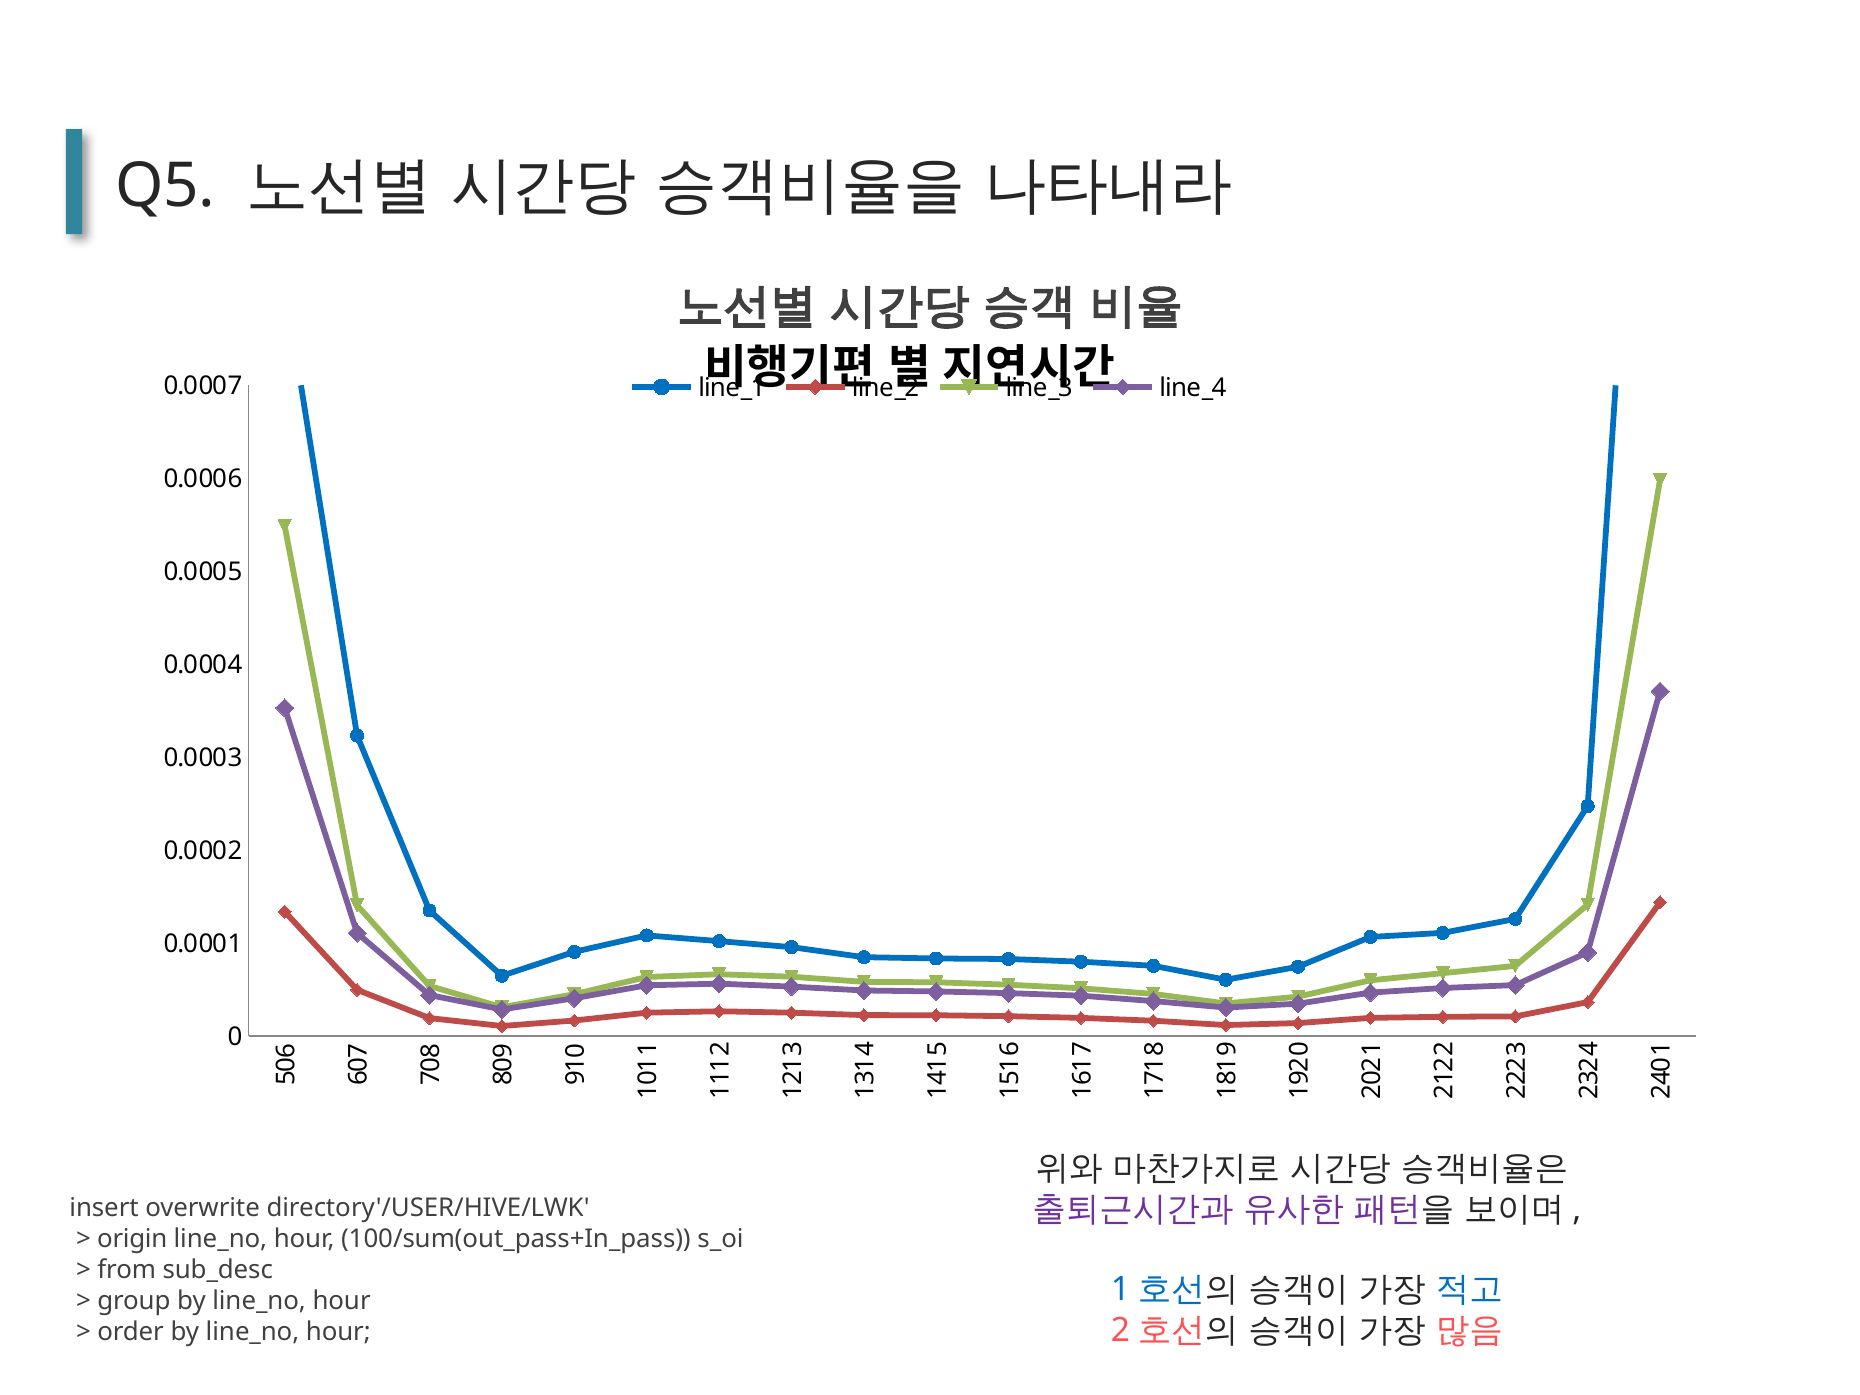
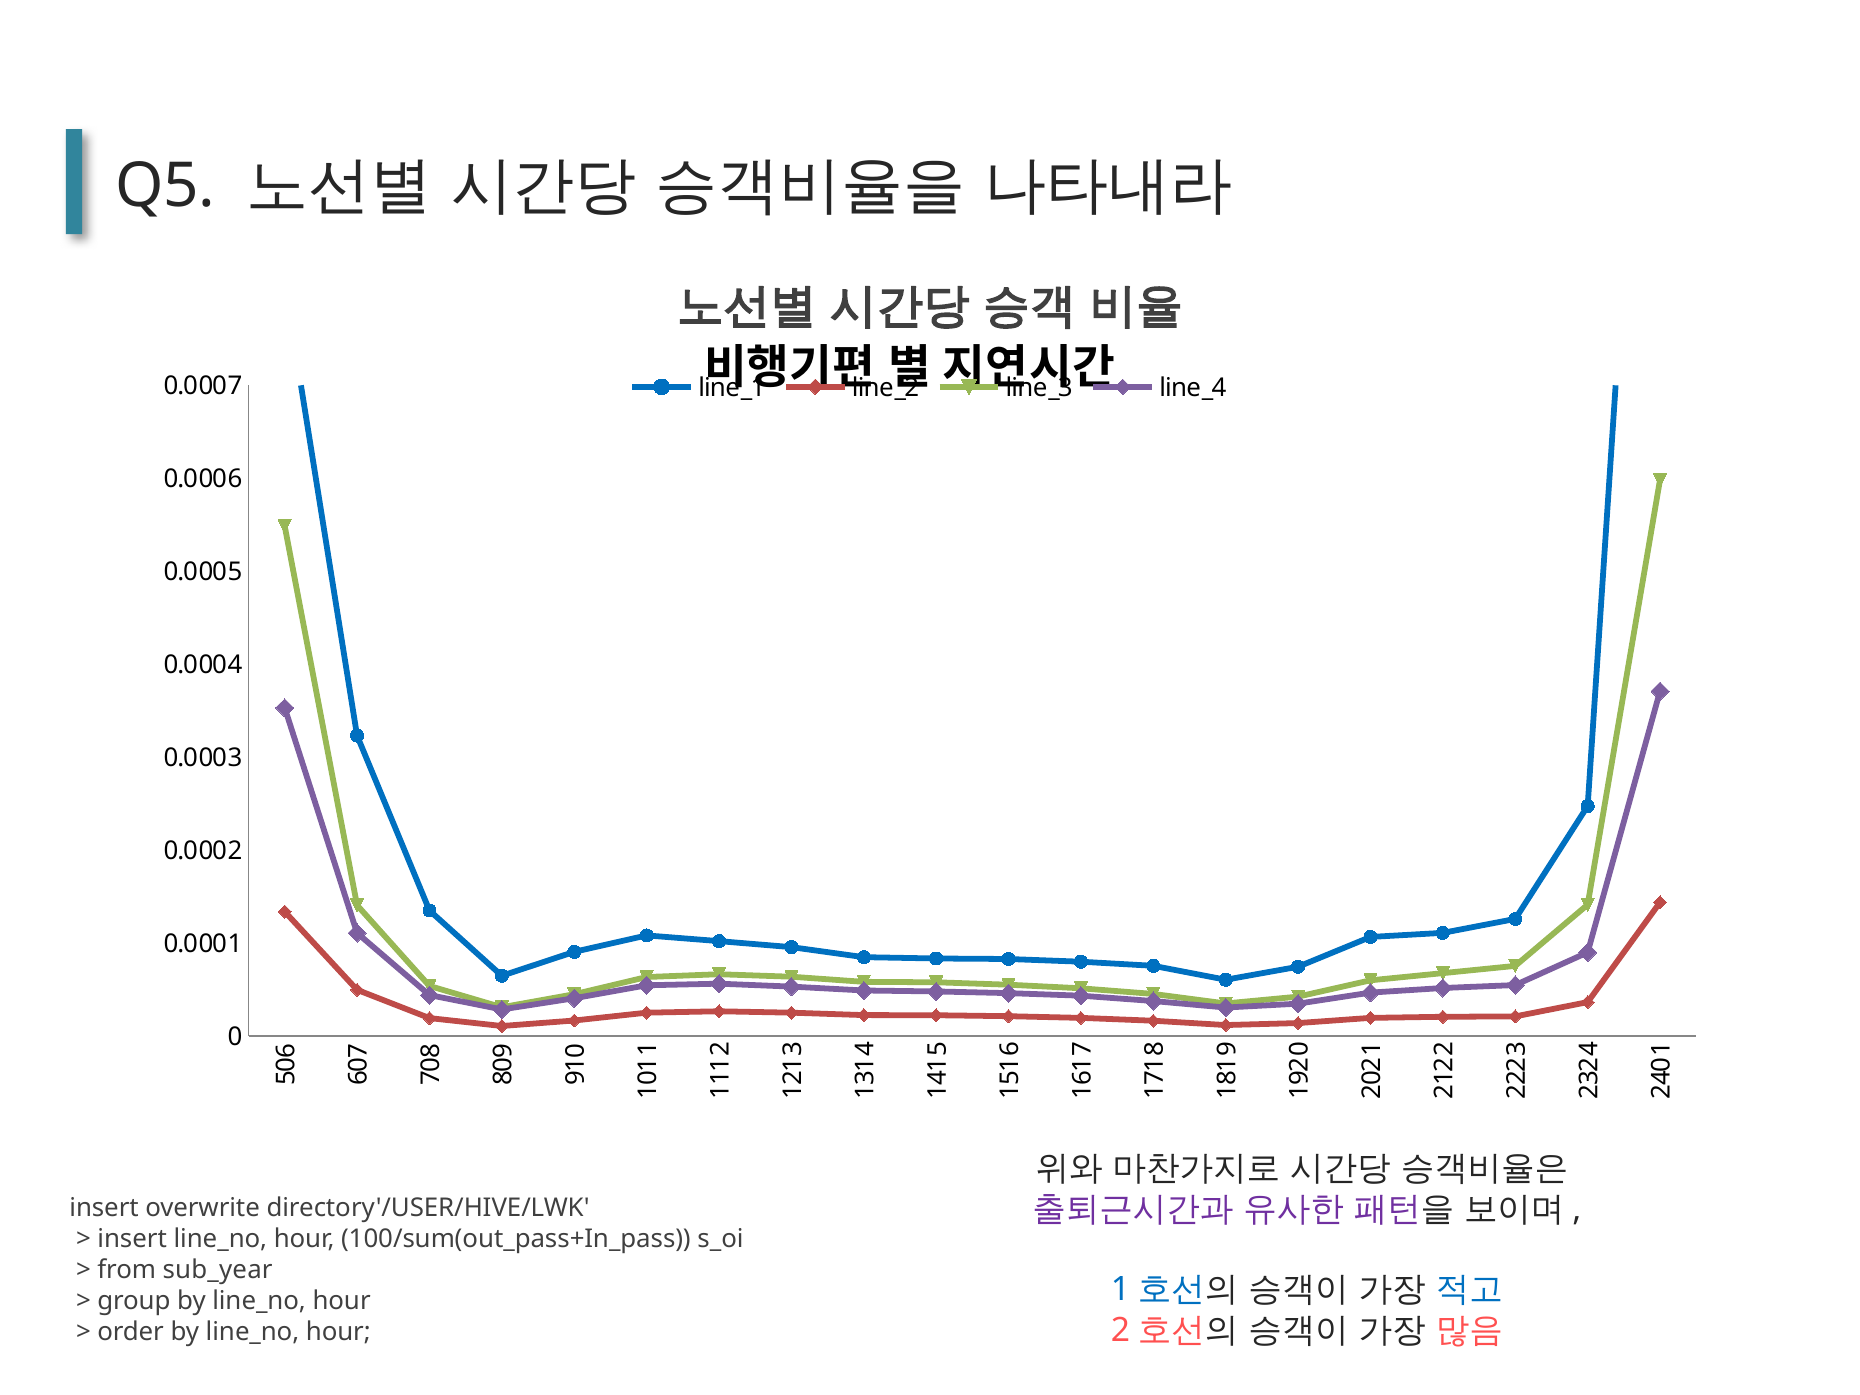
origin: origin -> insert (132, 1239)
sub_desc: sub_desc -> sub_year (218, 1270)
